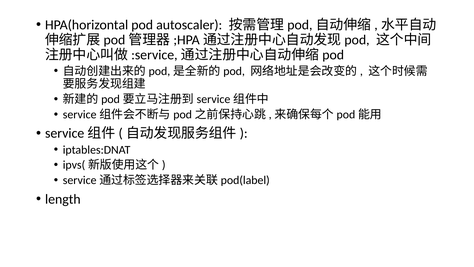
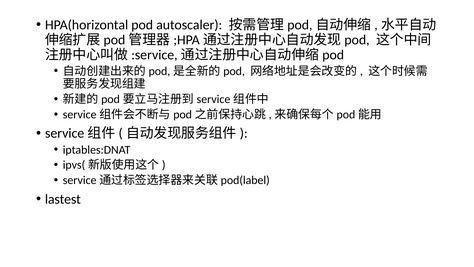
length: length -> lastest (63, 199)
